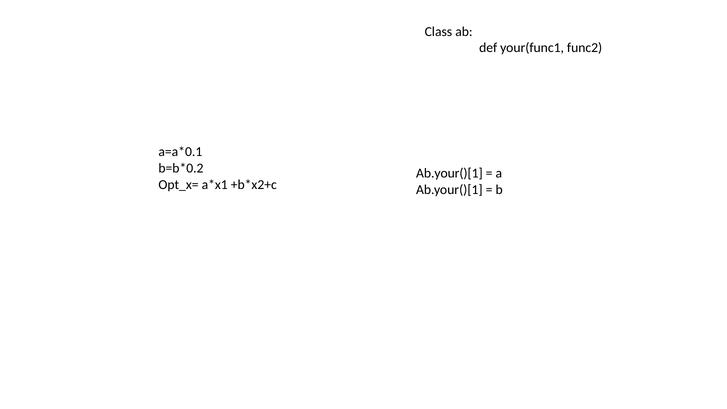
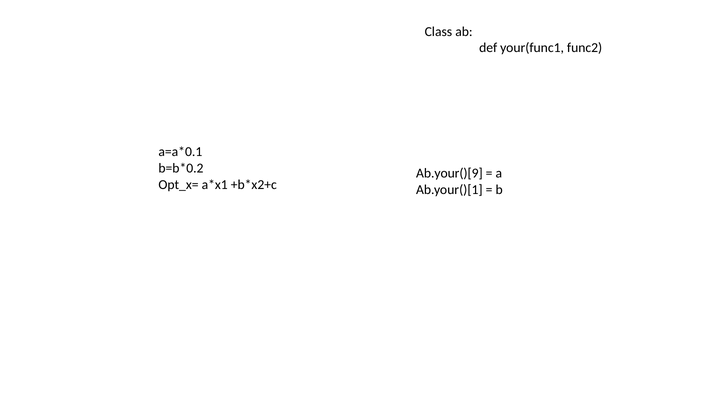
Ab.your()[1: Ab.your()[1 -> Ab.your()[9 (449, 173)
